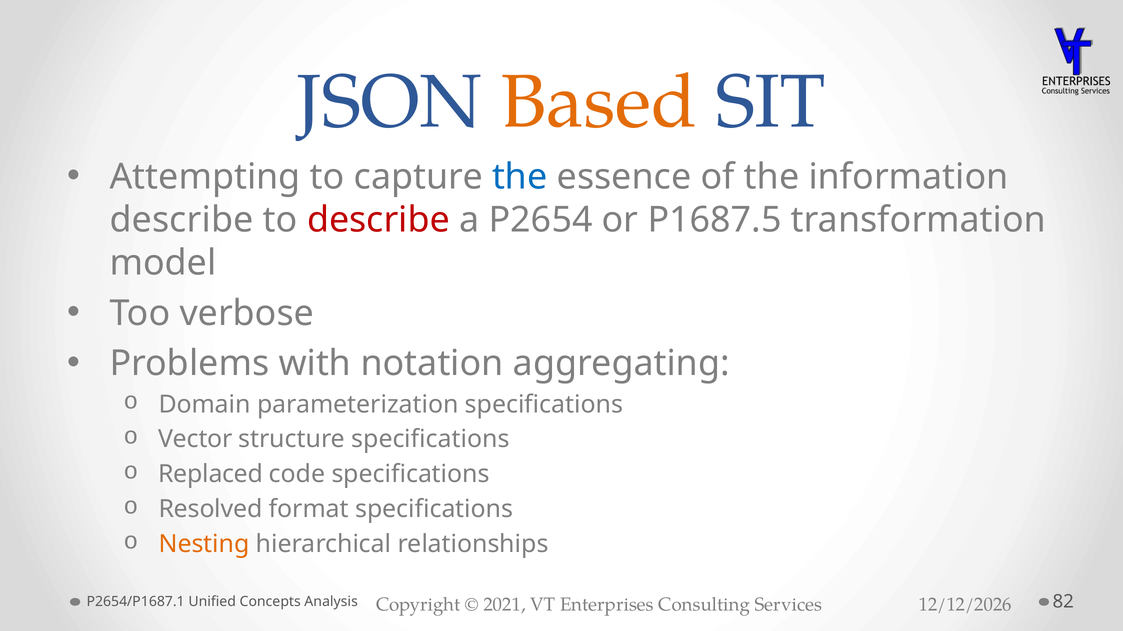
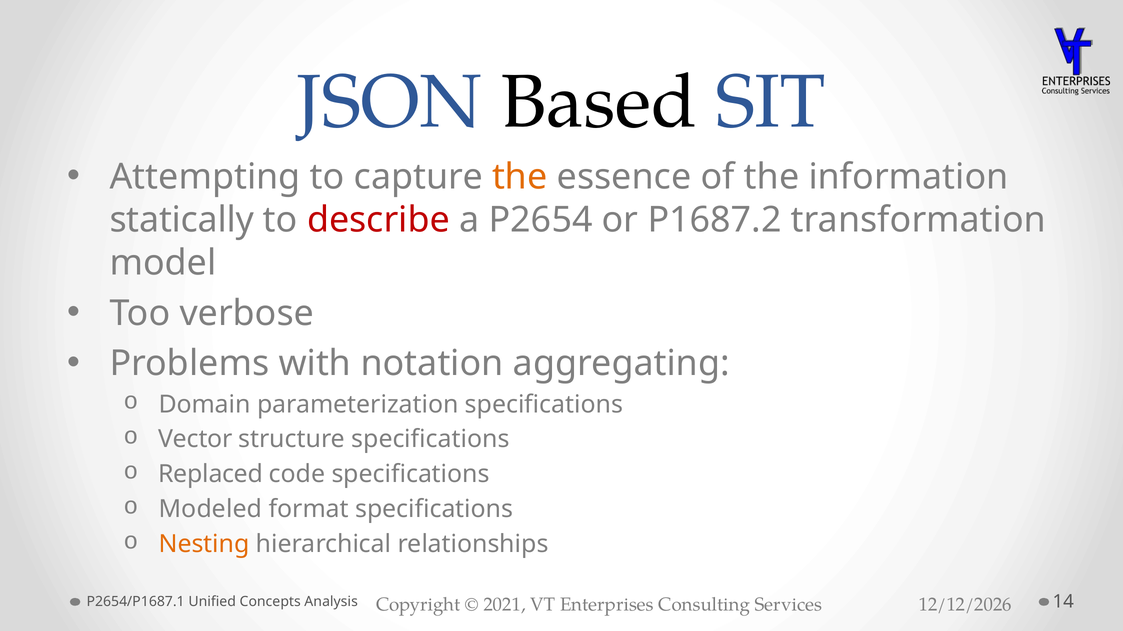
Based colour: orange -> black (599, 102)
the colour: blue -> orange (520, 177)
describe: describe -> statically (182, 220)
P1687.5: P1687.5 -> P1687.2 (715, 220)
Resolved: Resolved -> Modeled (210, 510)
82: 82 -> 14 (1063, 602)
